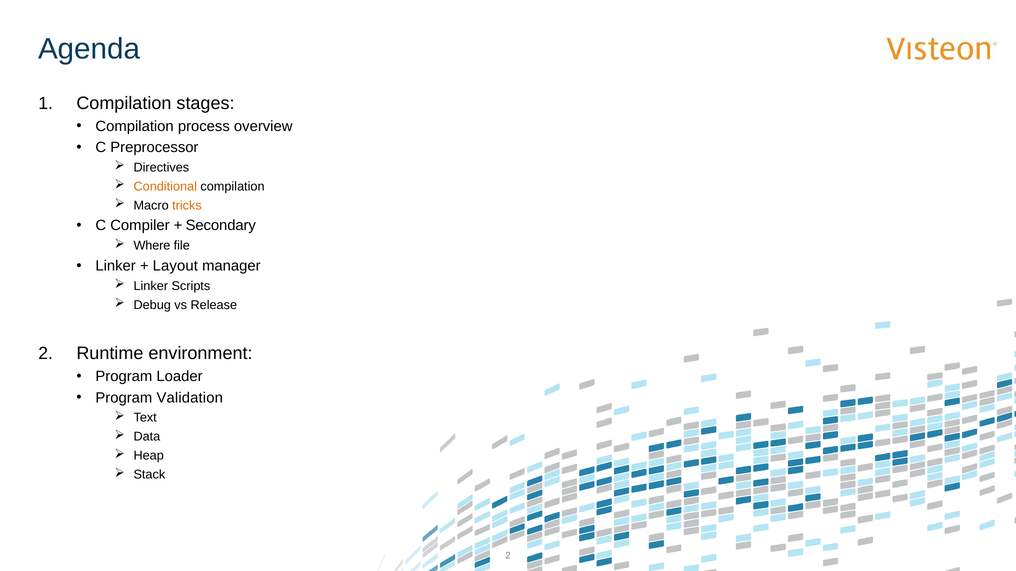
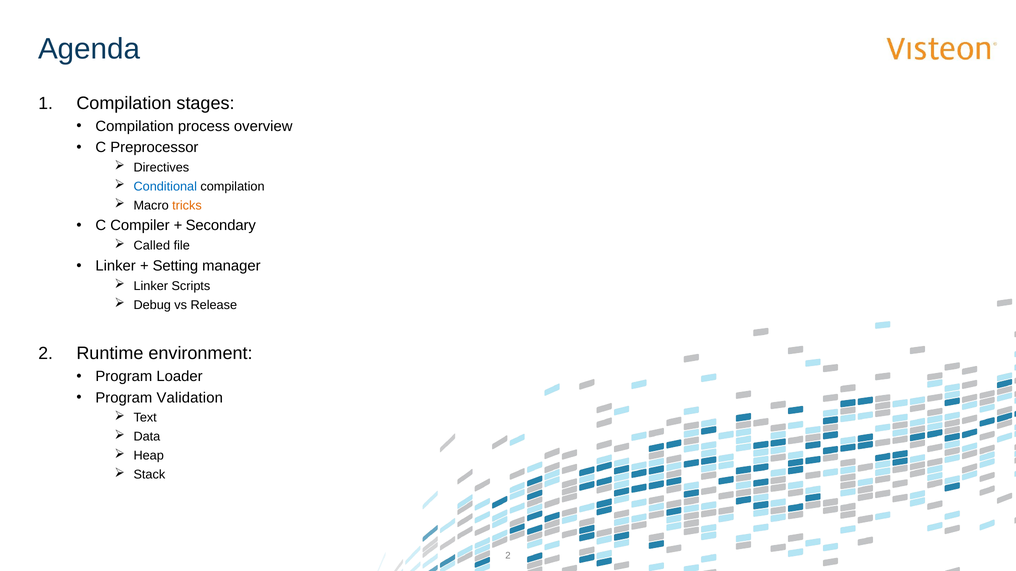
Conditional colour: orange -> blue (165, 187)
Where: Where -> Called (152, 246)
Layout: Layout -> Setting (175, 266)
